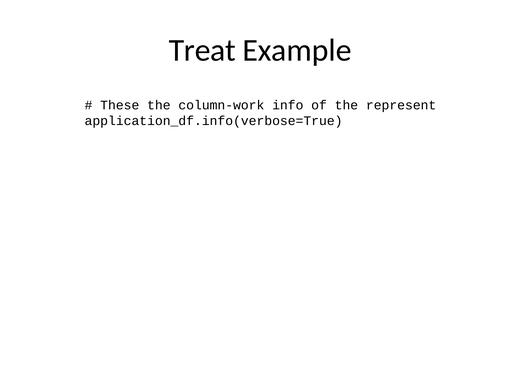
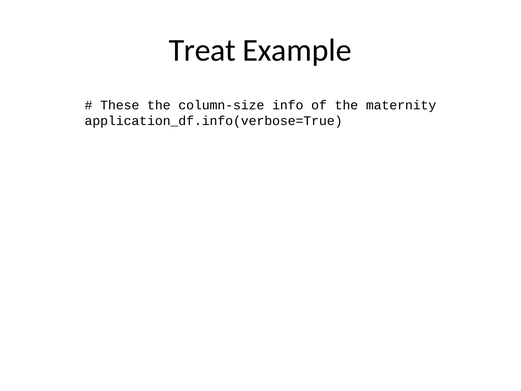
column-work: column-work -> column-size (221, 105)
represent: represent -> maternity (401, 105)
